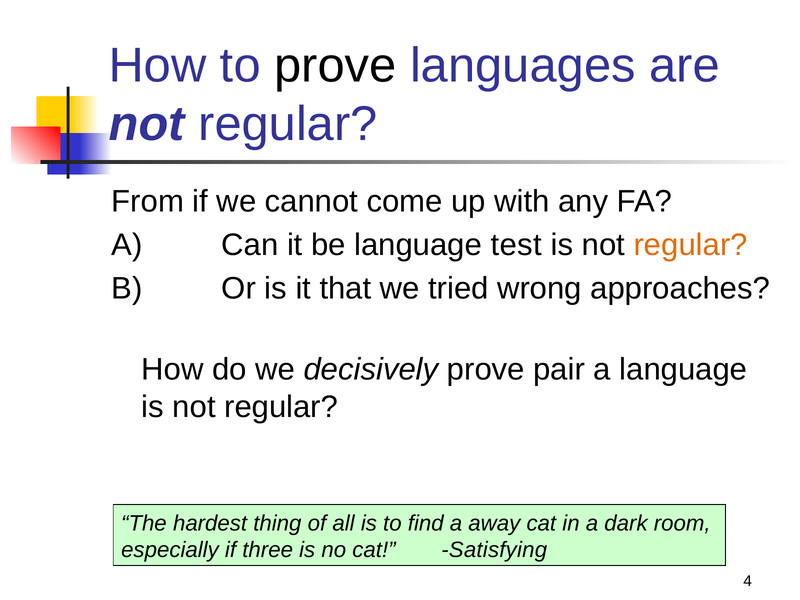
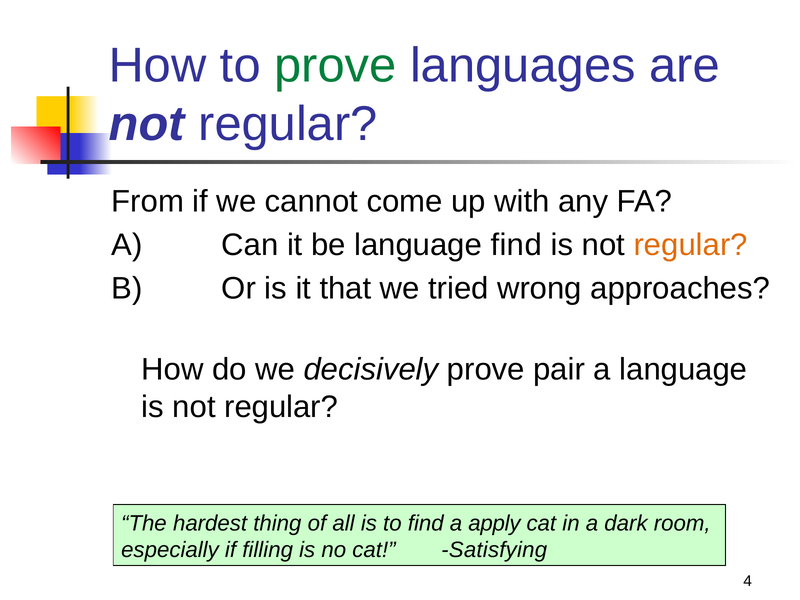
prove colour: black -> green (335, 65)
language test: test -> find (516, 245)
away: away -> apply (494, 523)
three: three -> filling (268, 550)
